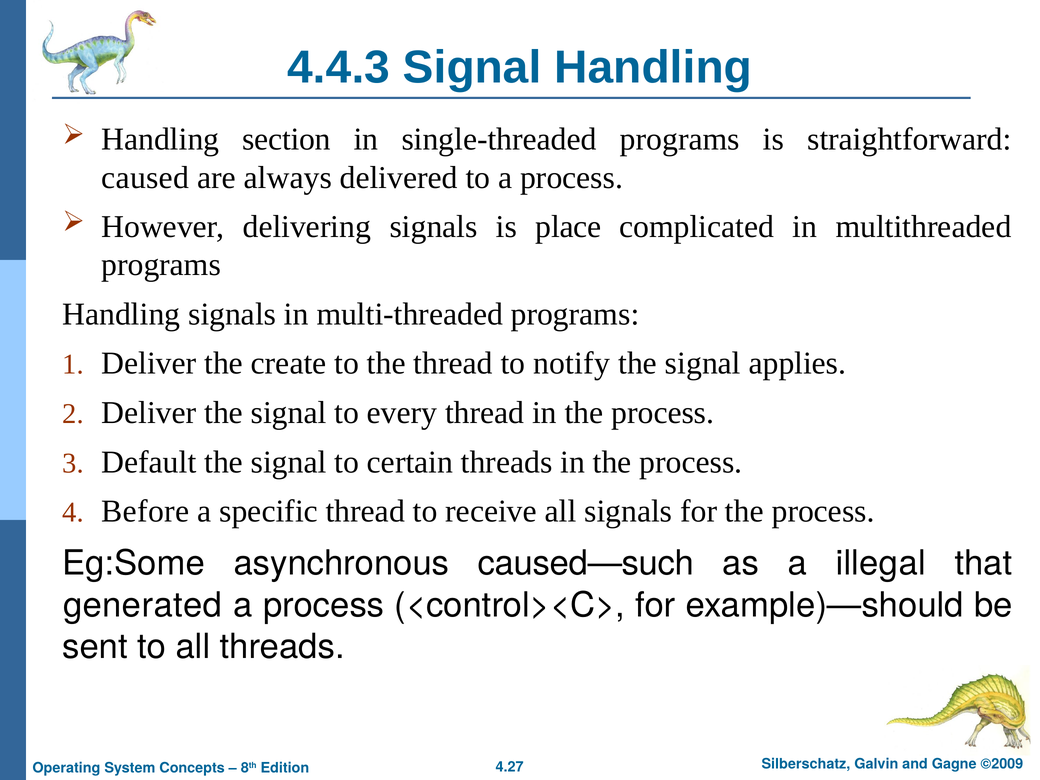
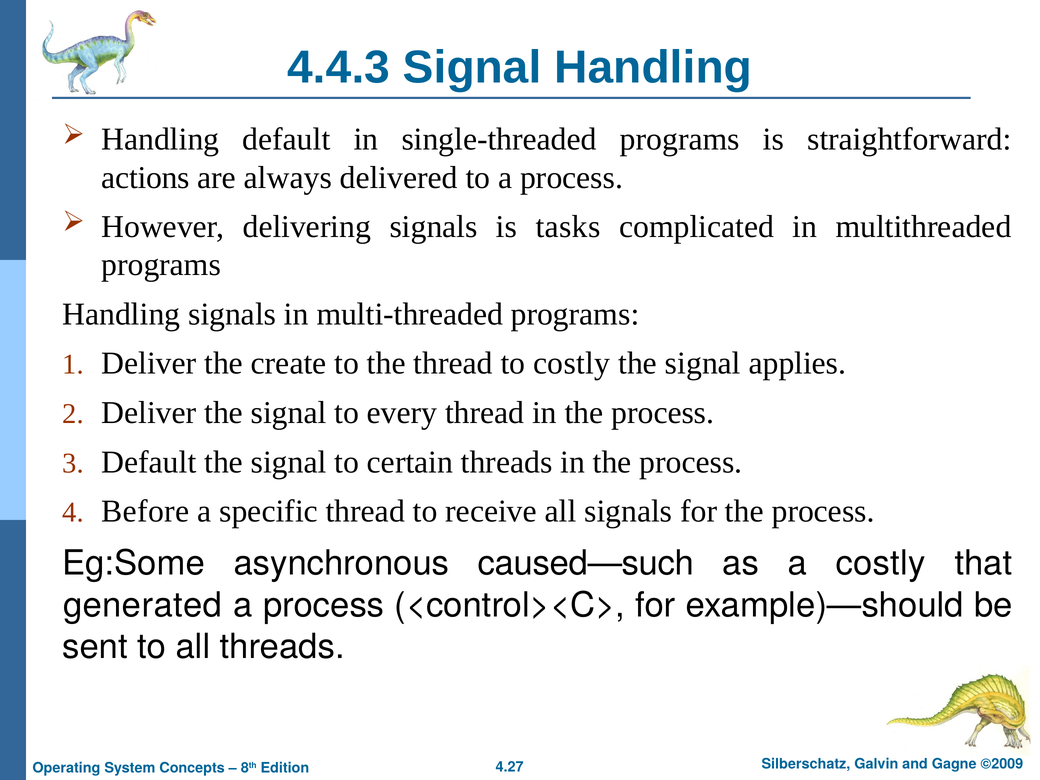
Handling section: section -> default (286, 139)
caused: caused -> actions (146, 178)
place: place -> tasks (568, 227)
to notify: notify -> costly (572, 364)
a illegal: illegal -> costly (881, 563)
